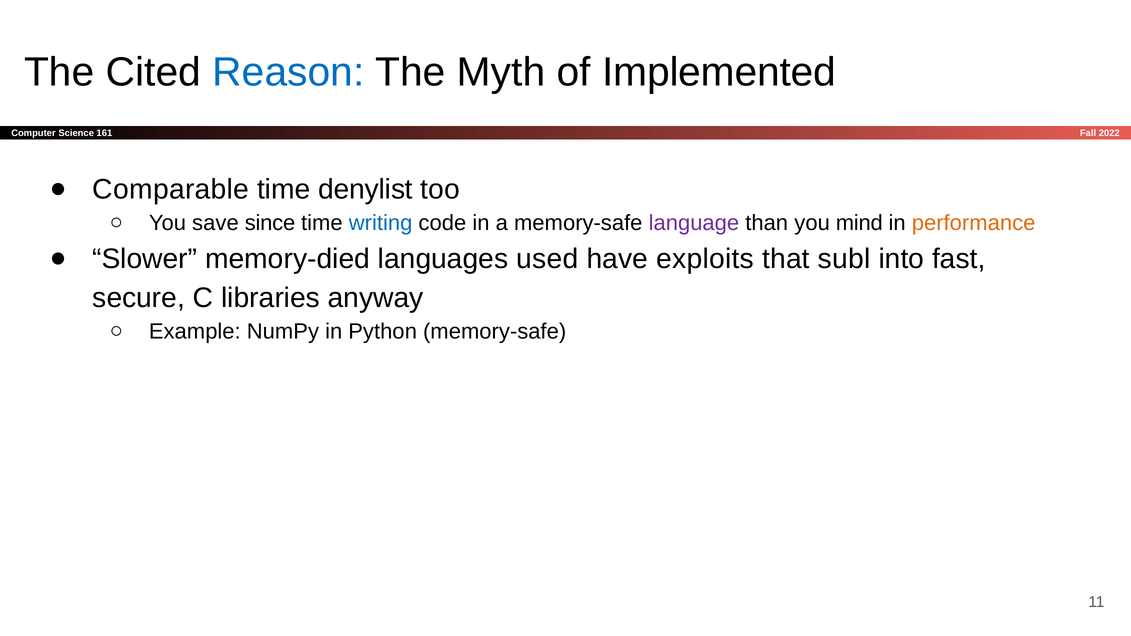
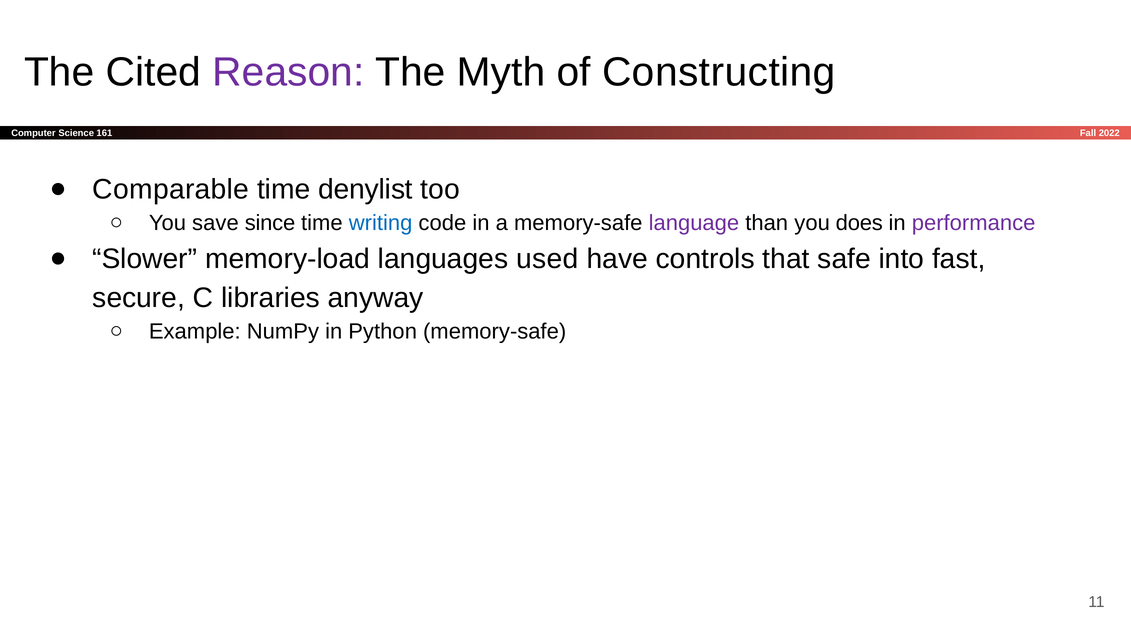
Reason colour: blue -> purple (288, 72)
Implemented: Implemented -> Constructing (719, 72)
mind: mind -> does (859, 223)
performance colour: orange -> purple (974, 223)
memory-died: memory-died -> memory-load (288, 259)
exploits: exploits -> controls (705, 259)
subl: subl -> safe (844, 259)
